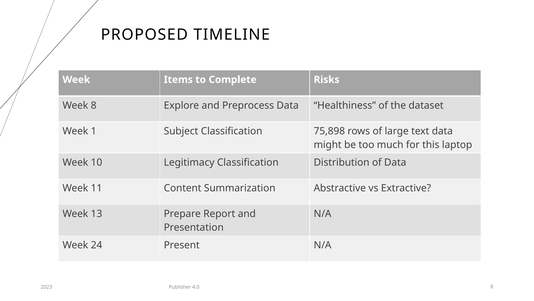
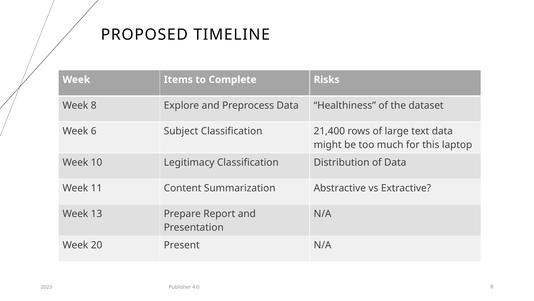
1: 1 -> 6 (94, 131)
75,898: 75,898 -> 21,400 (329, 131)
24: 24 -> 20 (97, 245)
